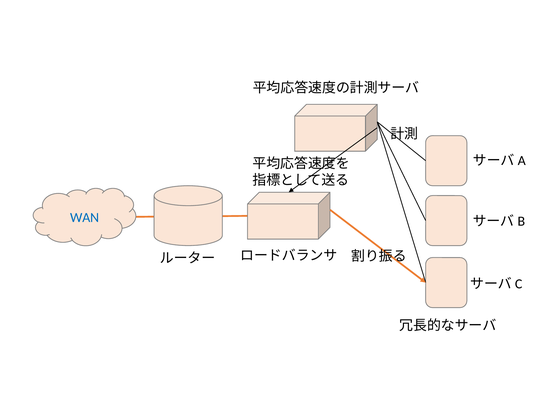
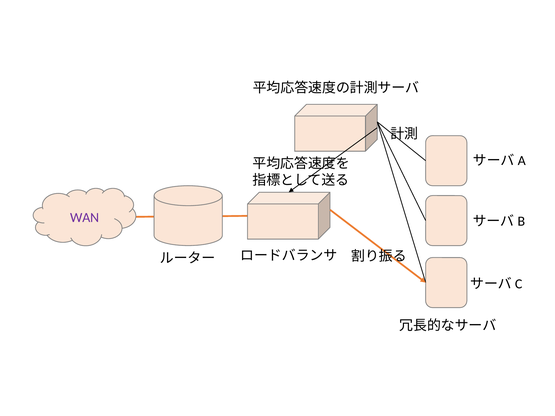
WAN colour: blue -> purple (85, 218)
